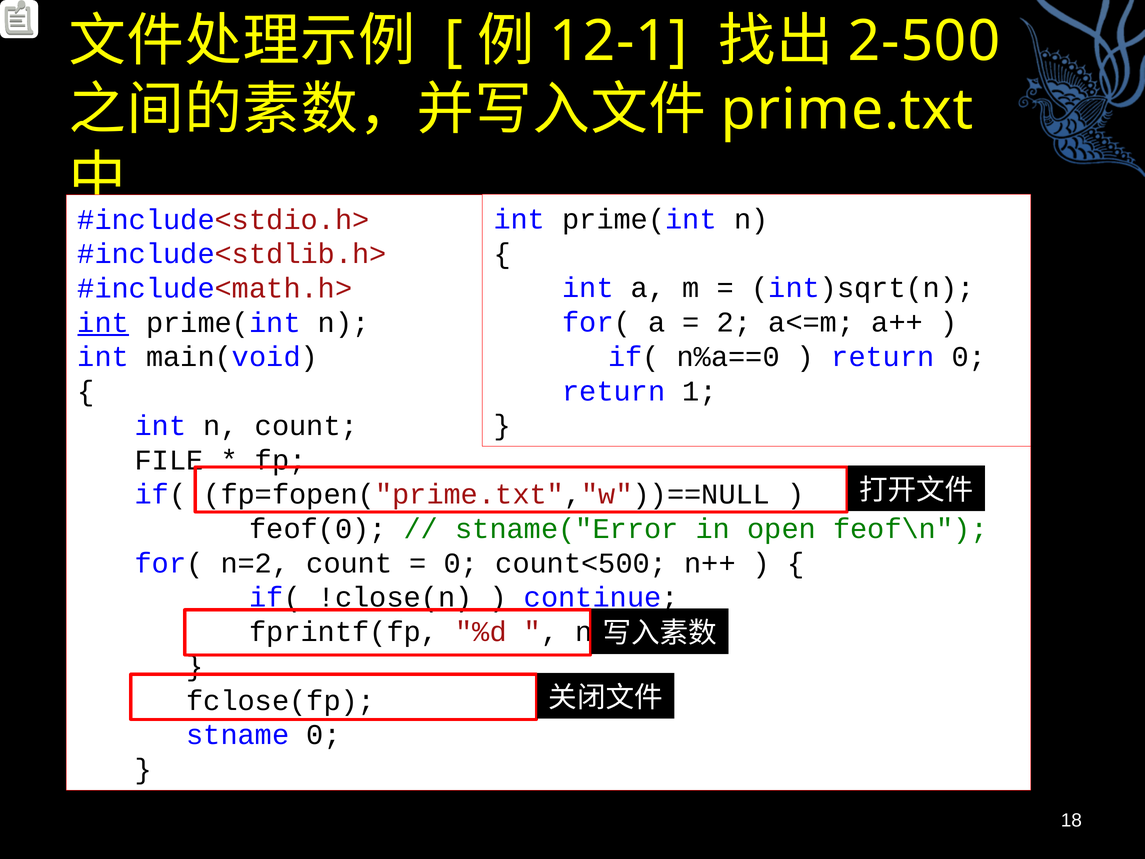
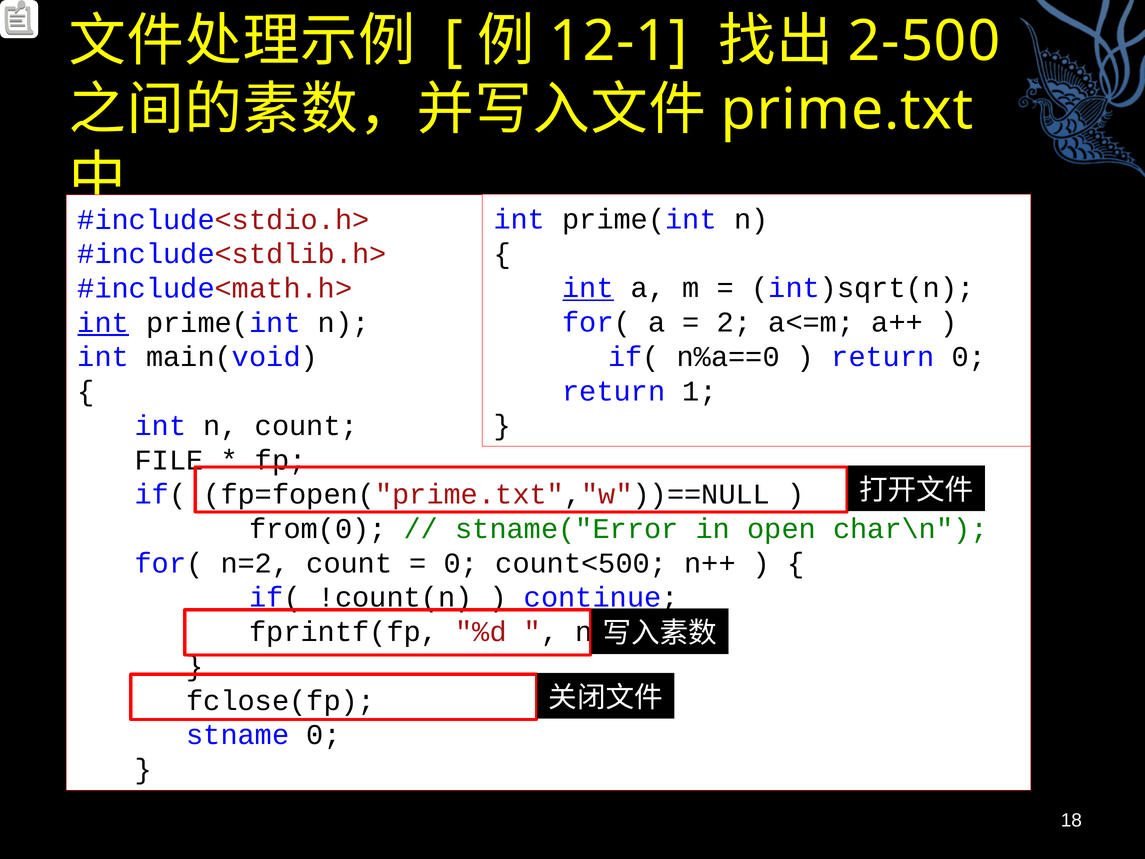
int underline: none -> present (588, 288)
feof(0: feof(0 -> from(0 (318, 529)
feof\n: feof\n -> char\n (910, 529)
!close(n: !close(n -> !count(n (395, 597)
